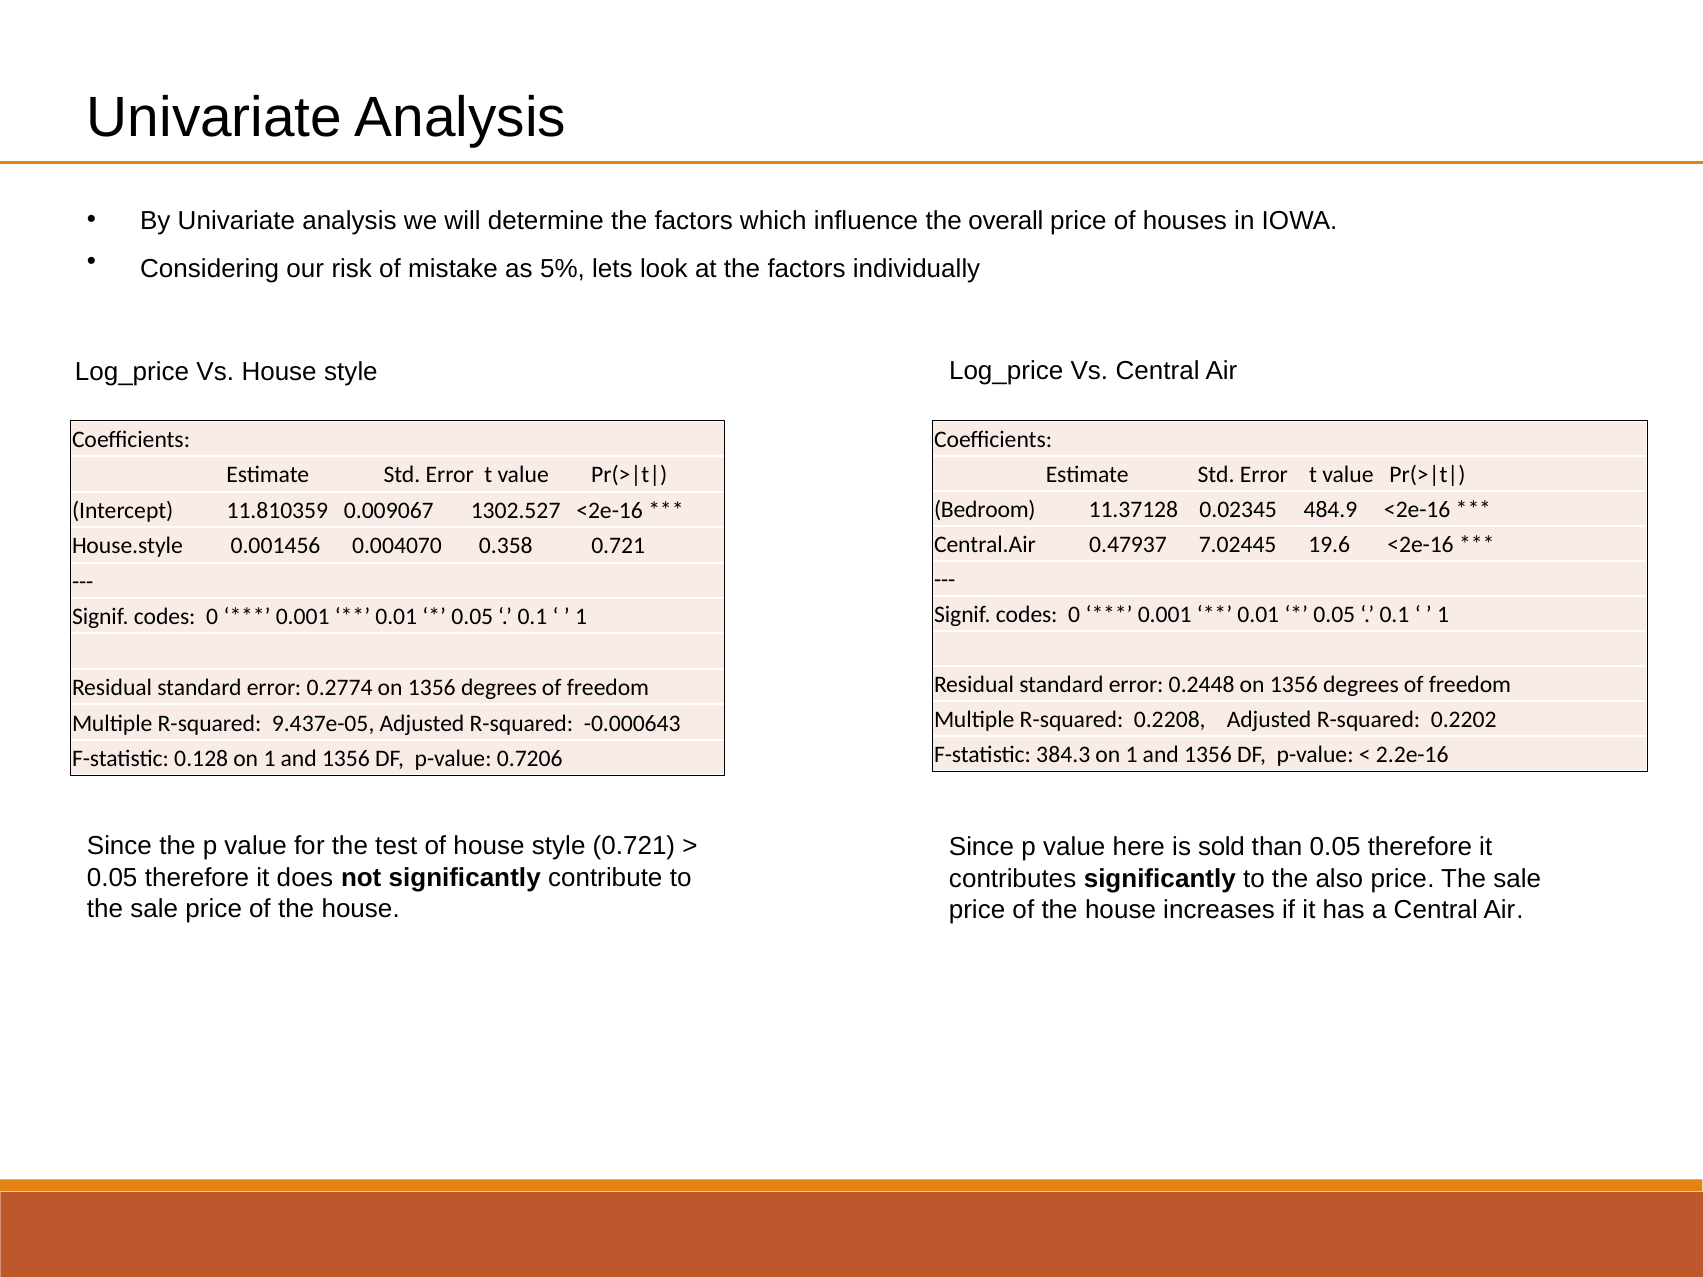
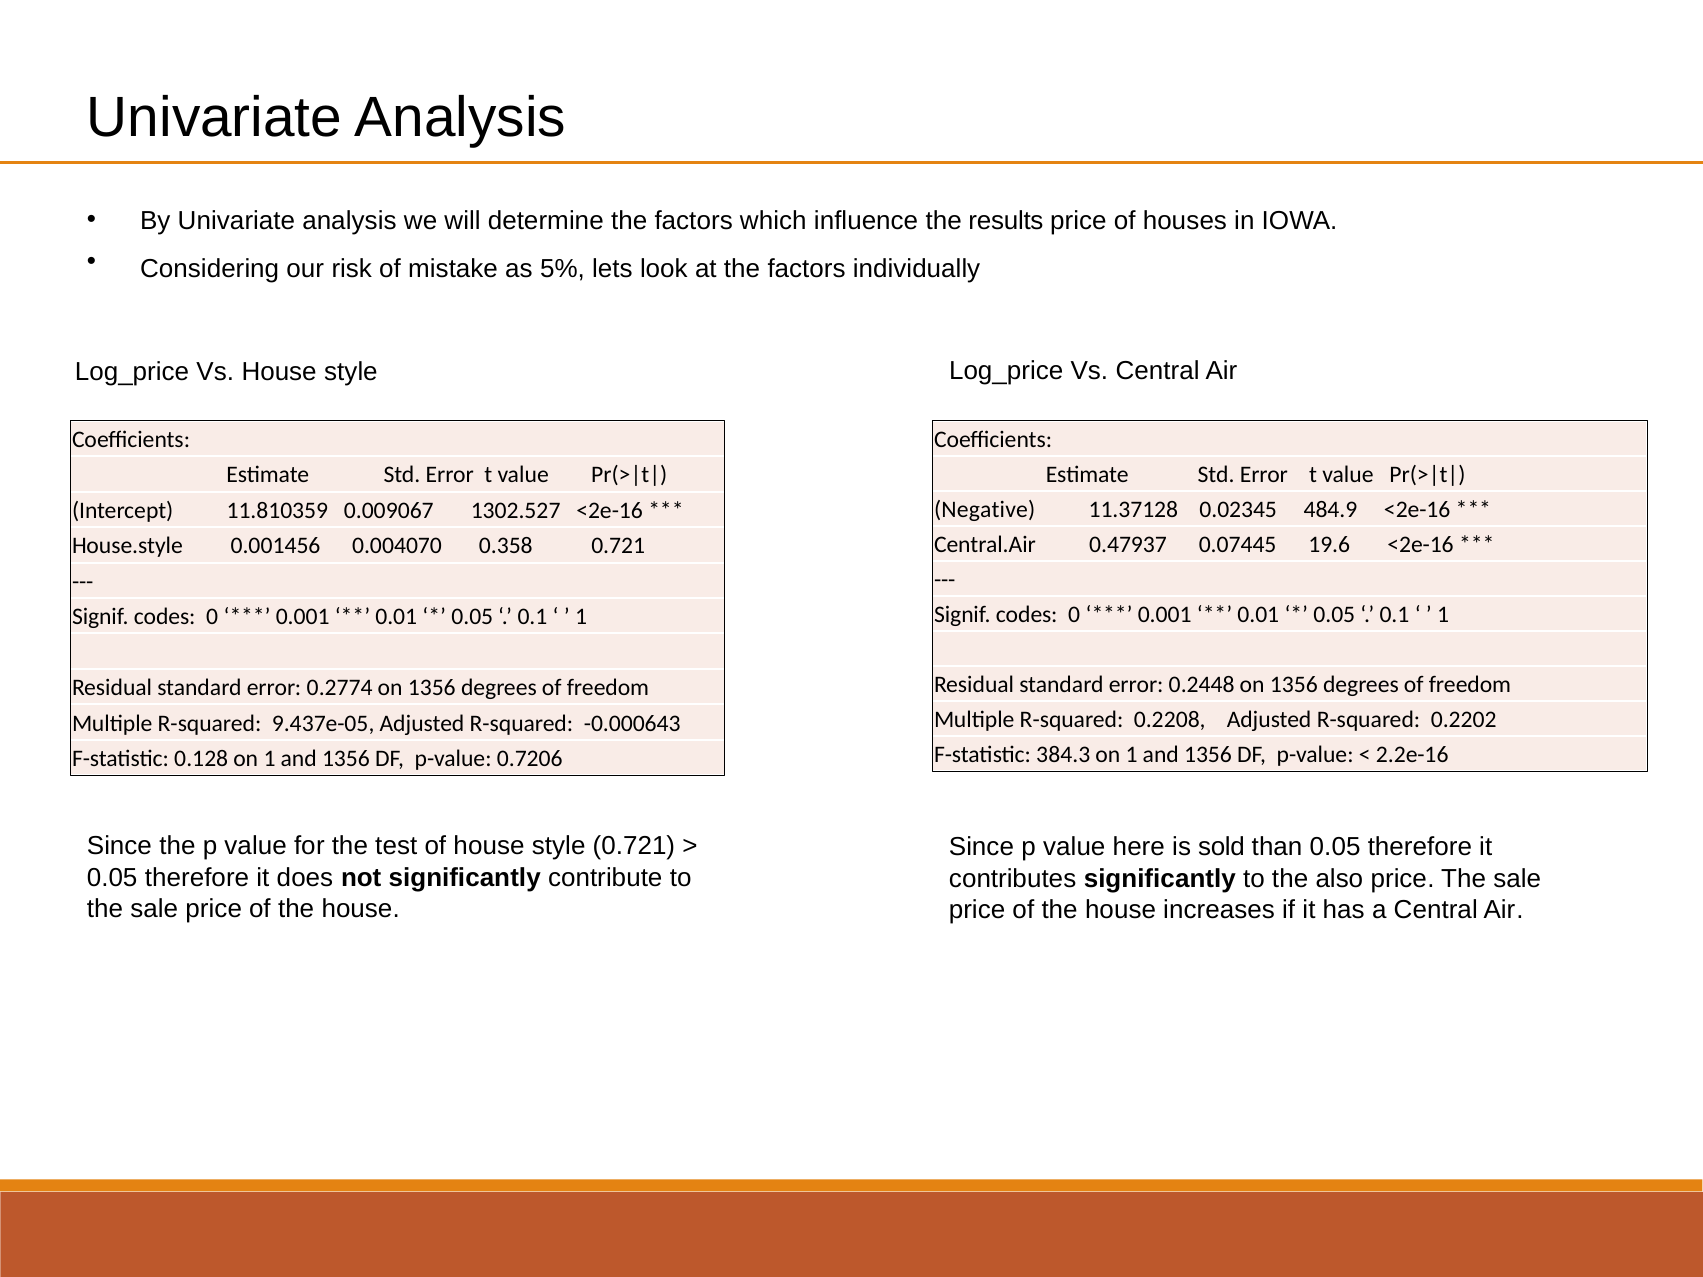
overall: overall -> results (1006, 221)
Bedroom: Bedroom -> Negative (985, 510)
7.02445: 7.02445 -> 0.07445 (1238, 545)
